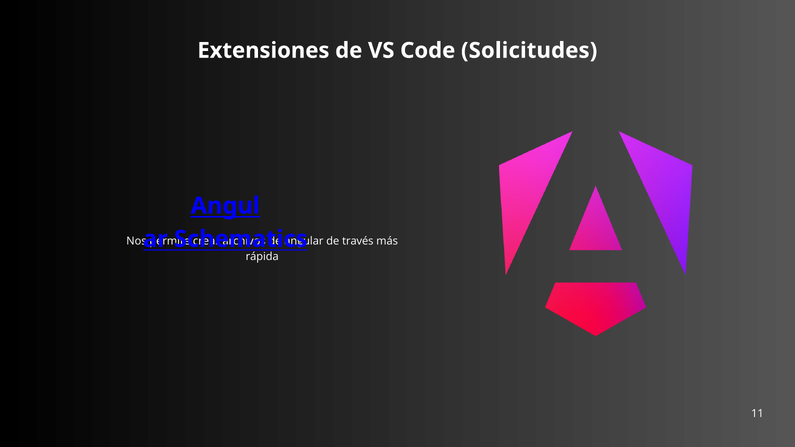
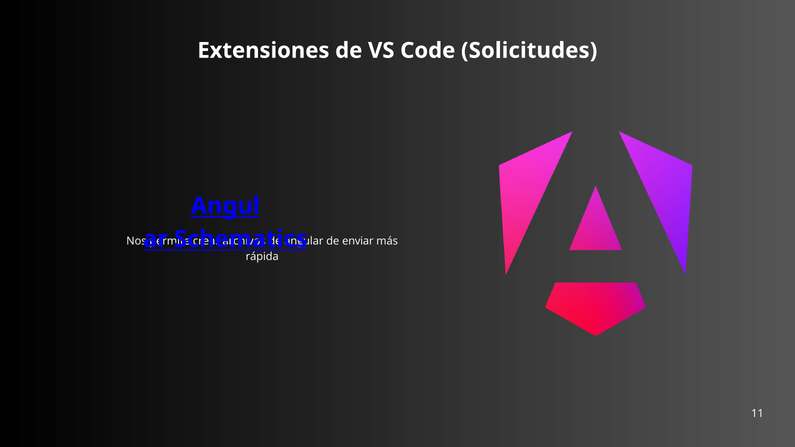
través: través -> enviar (358, 241)
